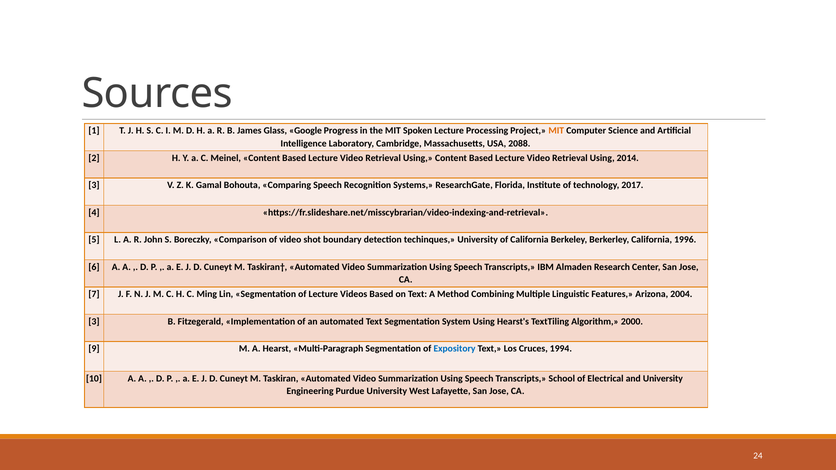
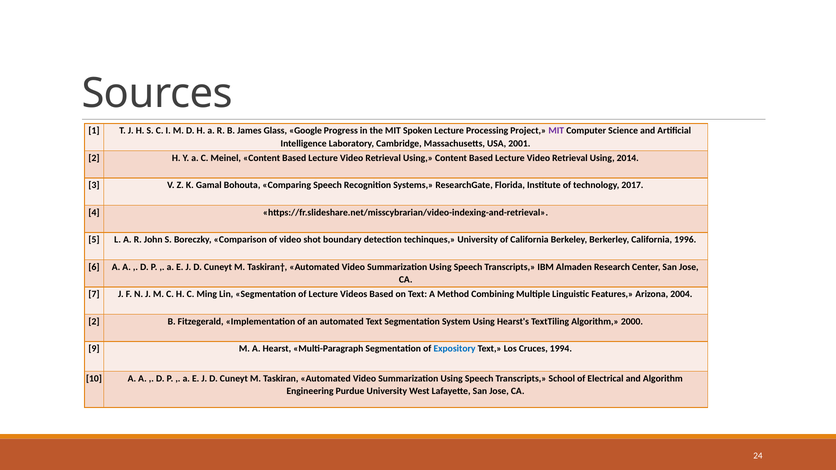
MIT colour: orange -> purple (556, 131)
2088: 2088 -> 2001 (519, 143)
3: 3 -> 2 (94, 322)
and University: University -> Algorithm (663, 379)
